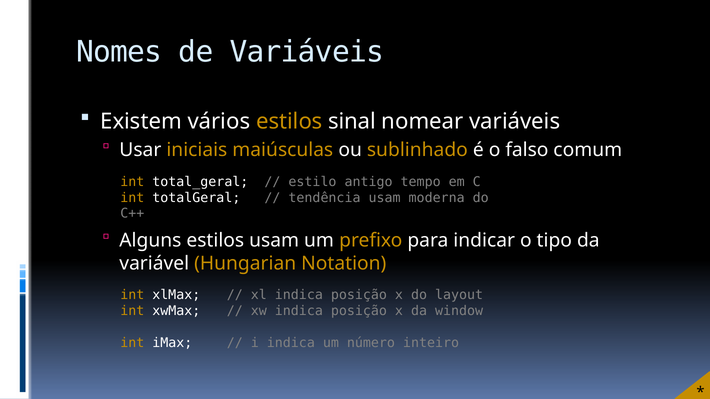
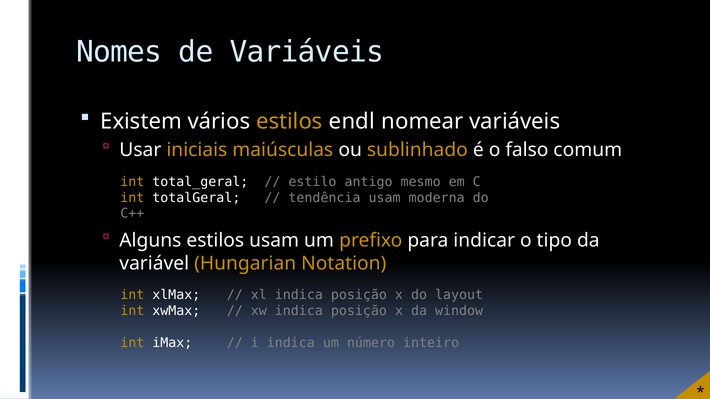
sinal: sinal -> endl (352, 121)
tempo: tempo -> mesmo (421, 182)
